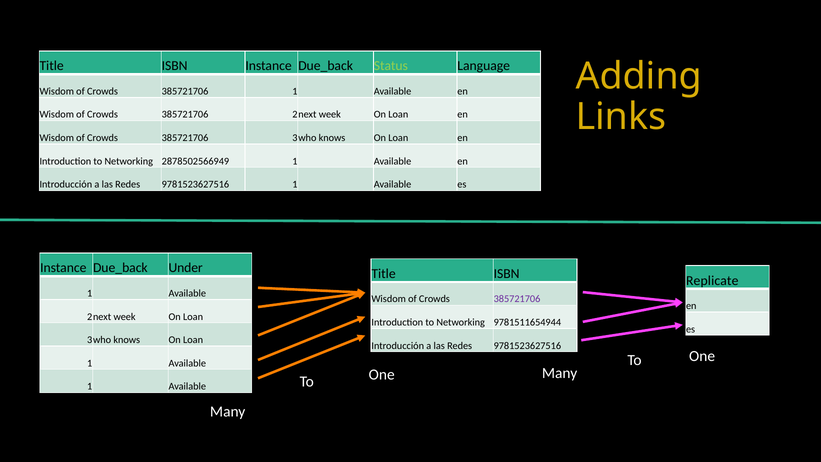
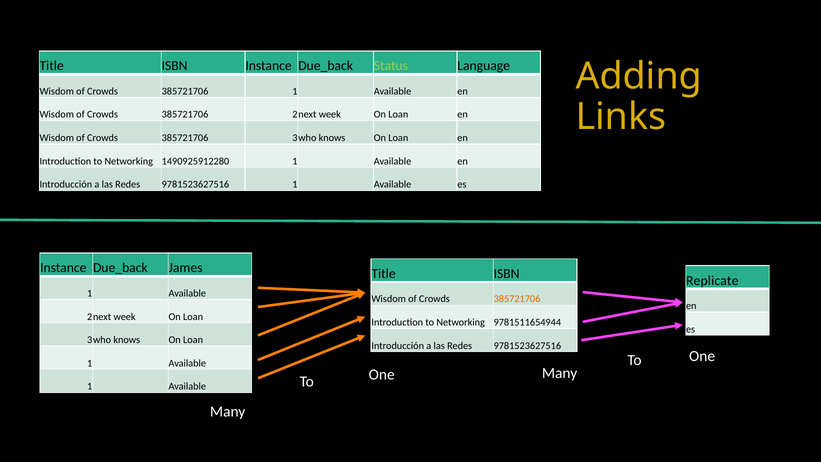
2878502566949: 2878502566949 -> 1490925912280 (195, 161)
Under: Under -> James (186, 268)
385721706 colour: purple -> orange (517, 299)
